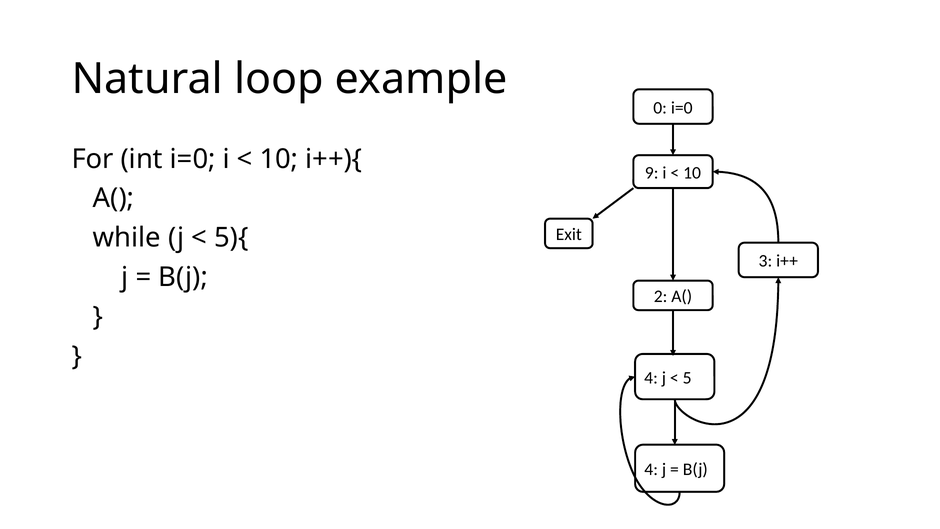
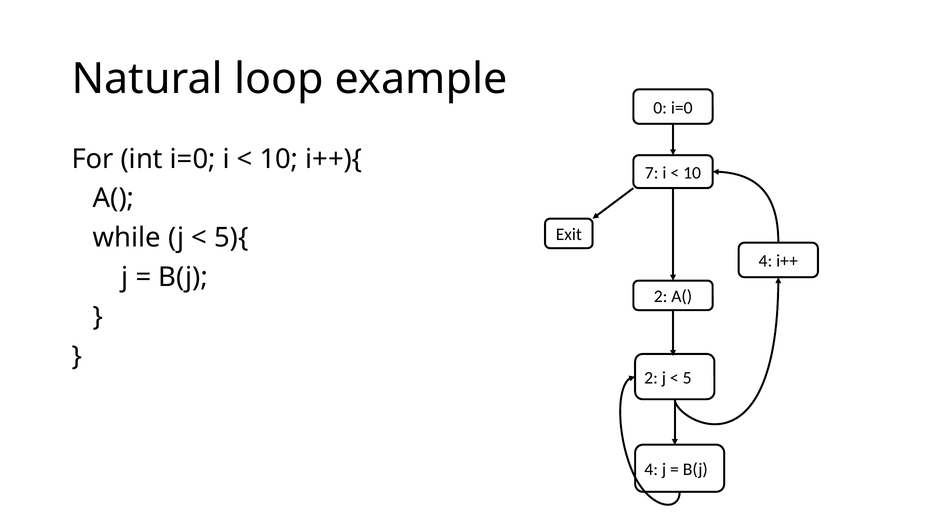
9: 9 -> 7 (652, 173)
3: 3 -> 4 (765, 261)
4: 4 -> 2 (651, 378)
